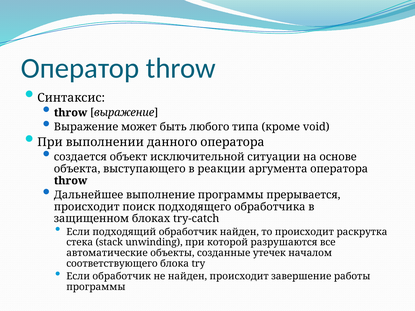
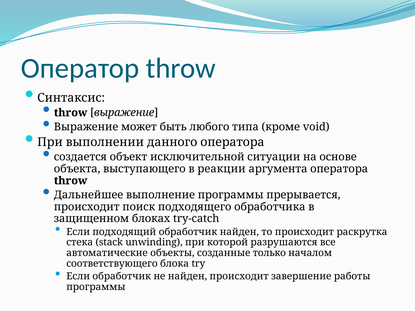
утечек: утечек -> только (269, 253)
